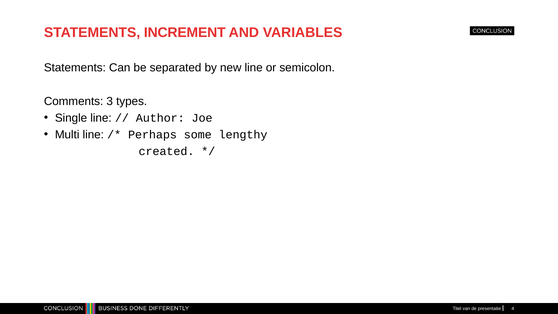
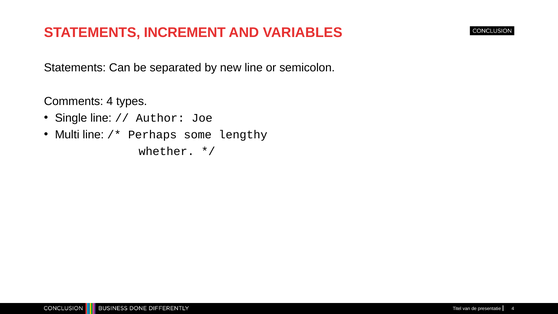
Comments 3: 3 -> 4 (110, 101)
created: created -> whether (166, 151)
